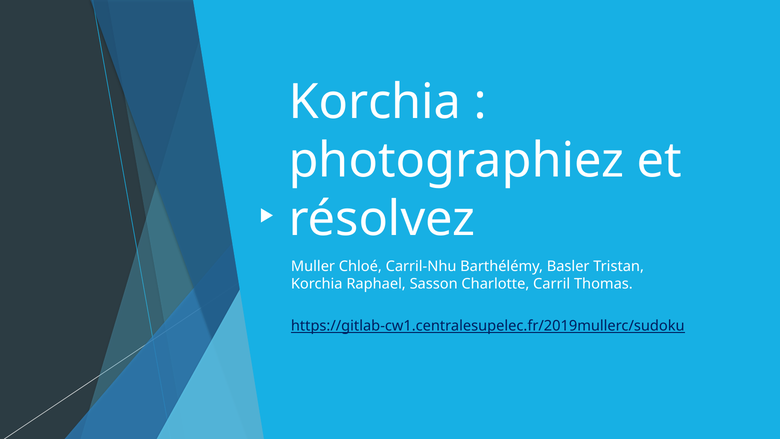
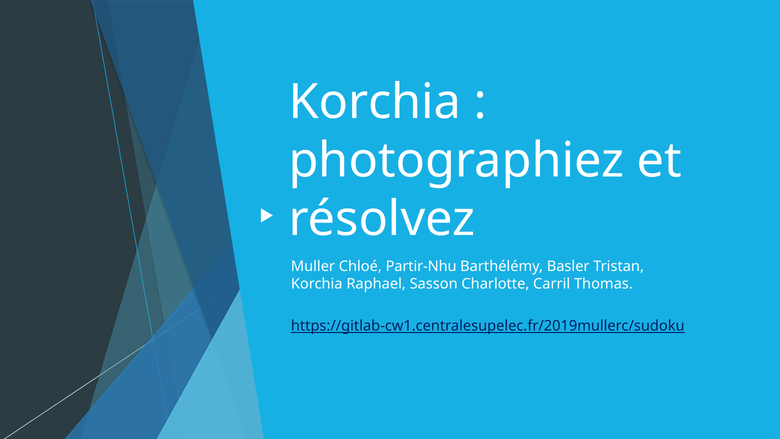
Carril-Nhu: Carril-Nhu -> Partir-Nhu (421, 266)
